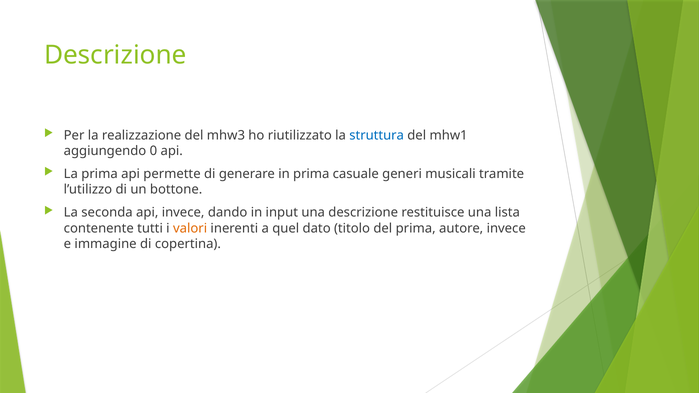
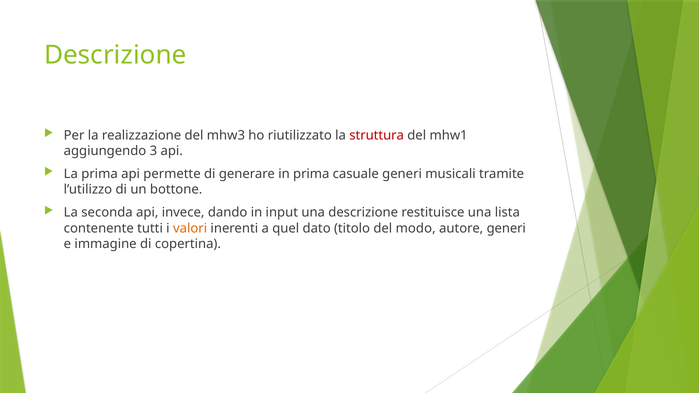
struttura colour: blue -> red (377, 135)
0: 0 -> 3 (153, 151)
del prima: prima -> modo (416, 228)
autore invece: invece -> generi (506, 228)
